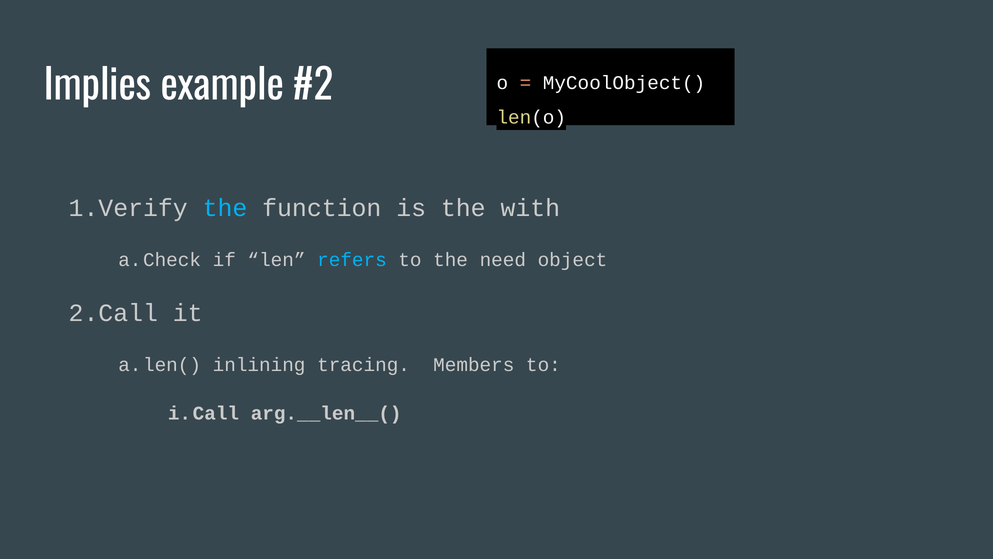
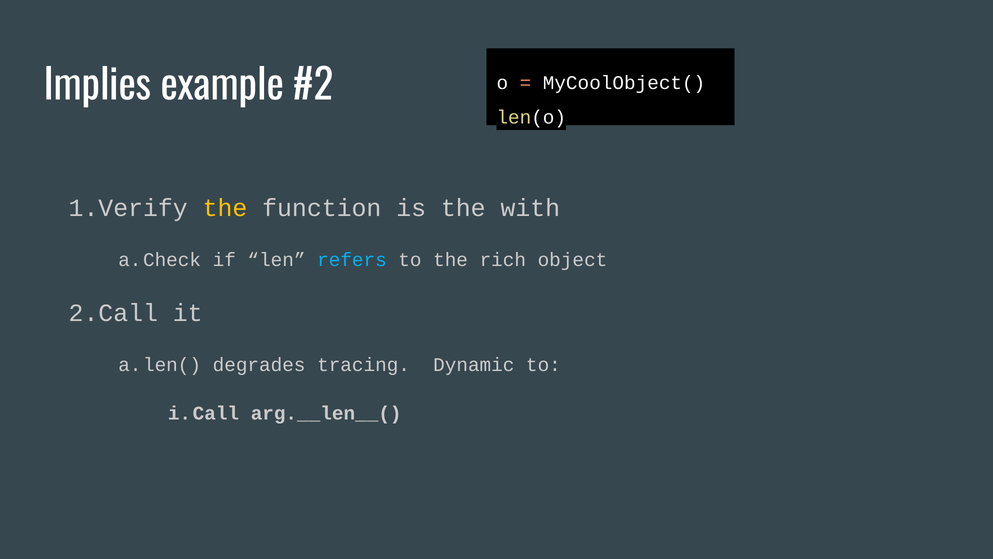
the colour: light blue -> yellow (225, 208)
need: need -> rich (503, 260)
inlining: inlining -> degrades (259, 365)
Members: Members -> Dynamic (474, 365)
